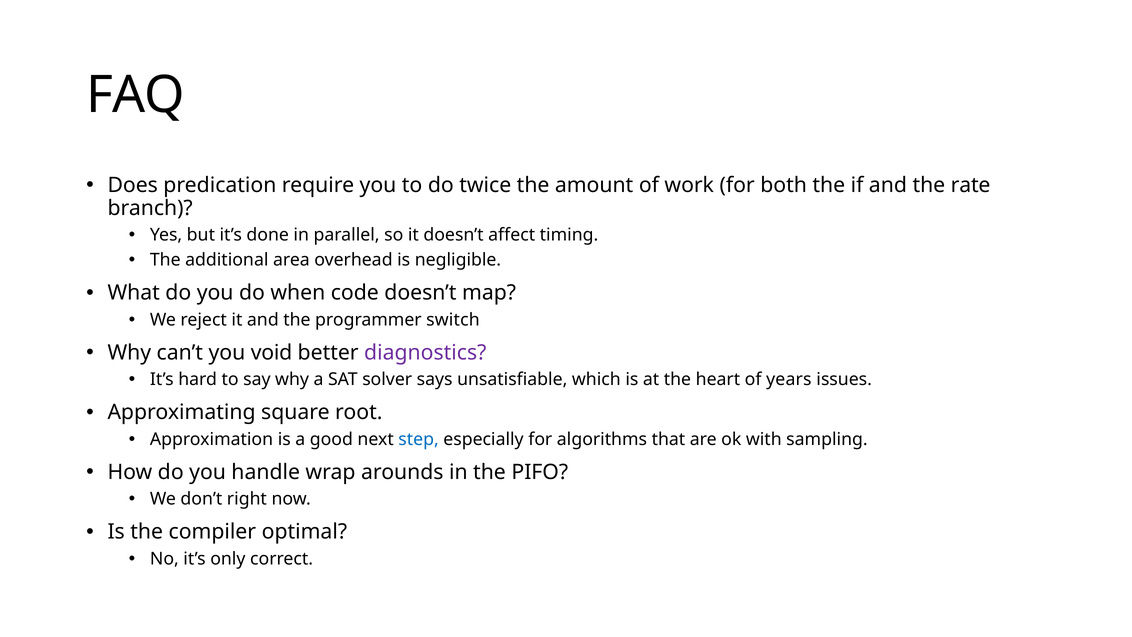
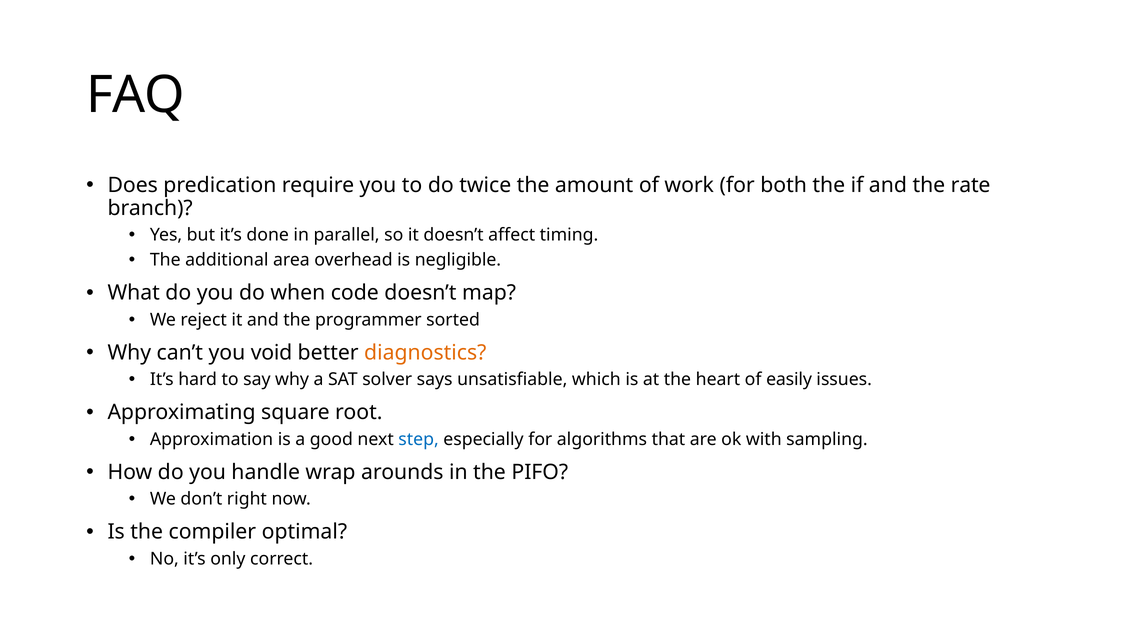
switch: switch -> sorted (453, 320)
diagnostics colour: purple -> orange (425, 352)
years: years -> easily (789, 379)
